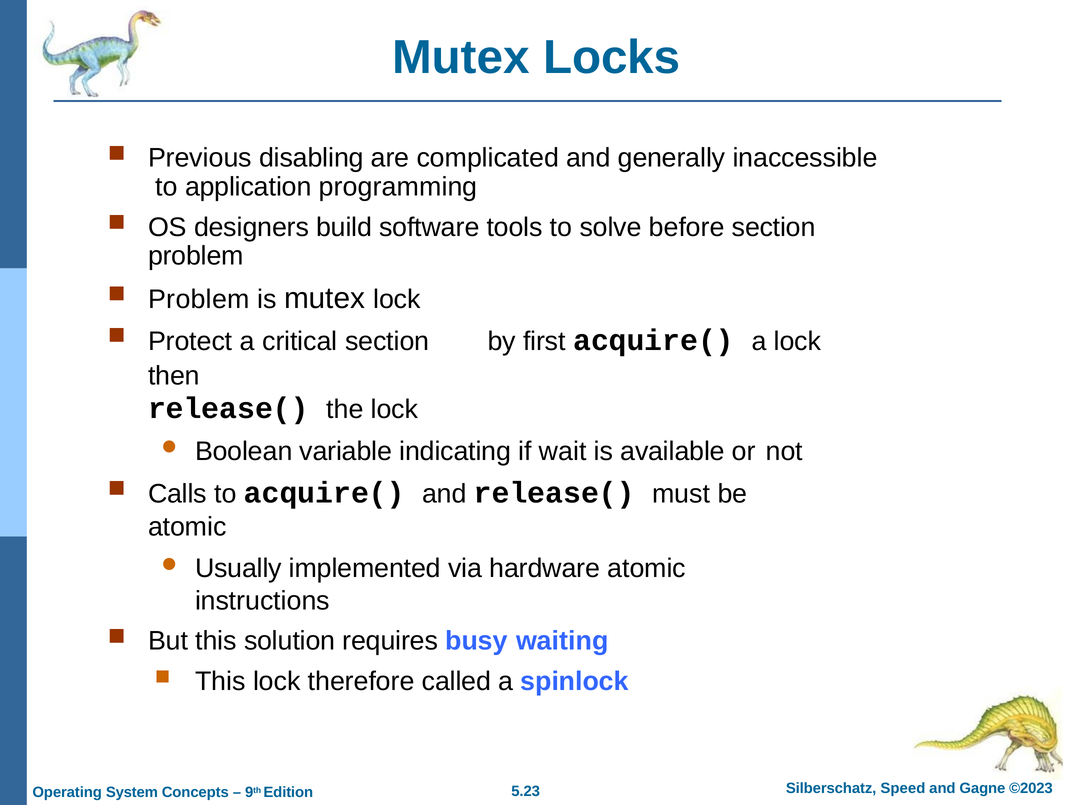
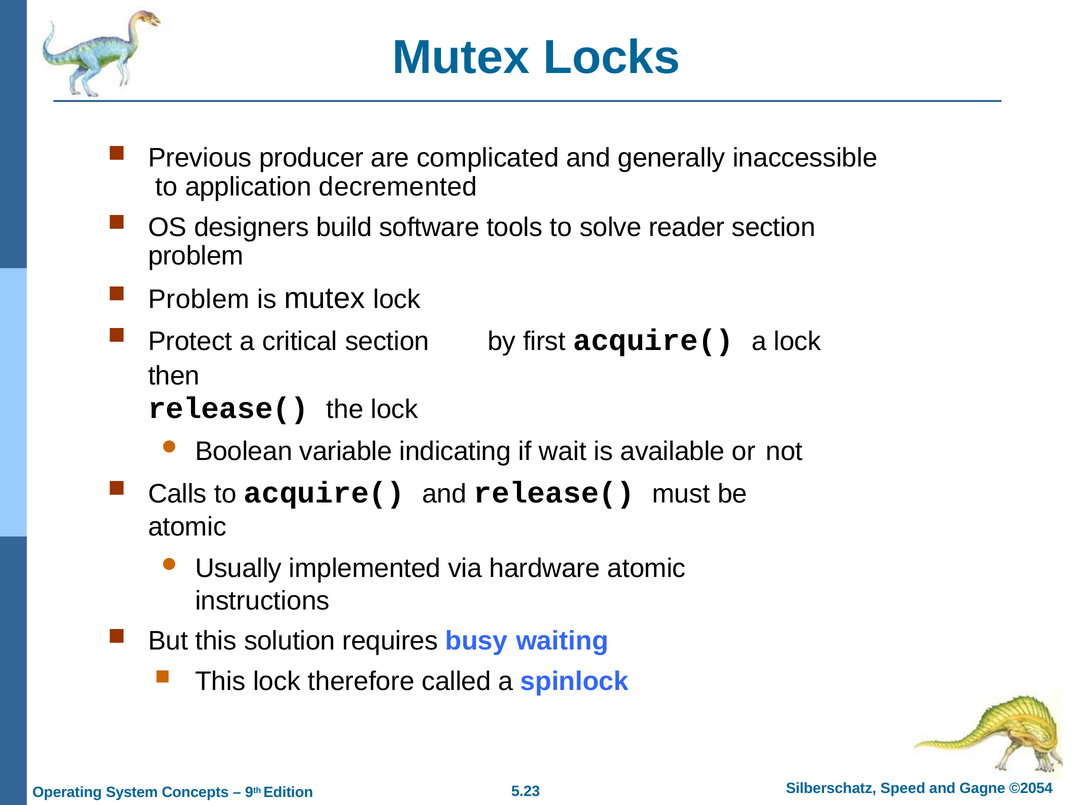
disabling: disabling -> producer (311, 158)
programming: programming -> decremented (398, 187)
before: before -> reader (687, 227)
©2023: ©2023 -> ©2054 (1031, 788)
